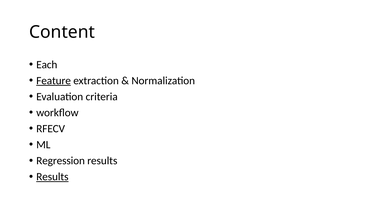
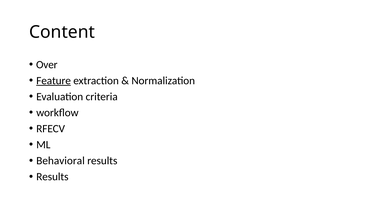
Each: Each -> Over (47, 65)
Regression: Regression -> Behavioral (61, 161)
Results underline: present -> none (52, 177)
